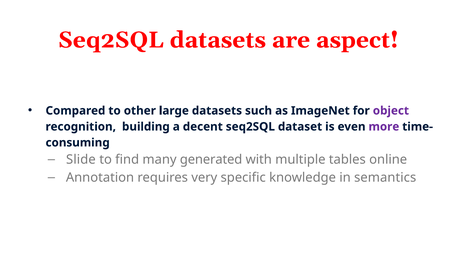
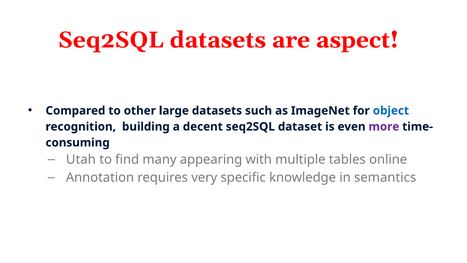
object colour: purple -> blue (391, 111)
Slide: Slide -> Utah (81, 160)
generated: generated -> appearing (211, 160)
